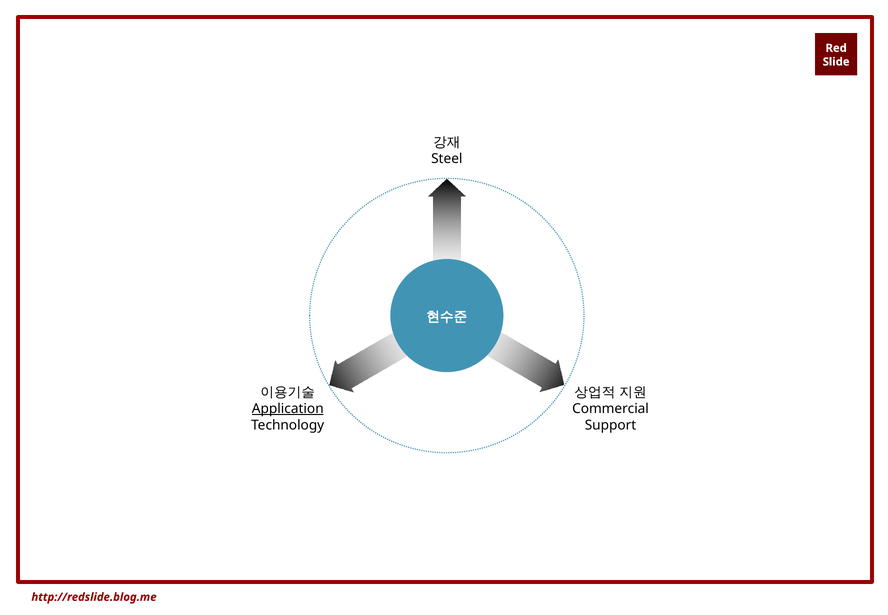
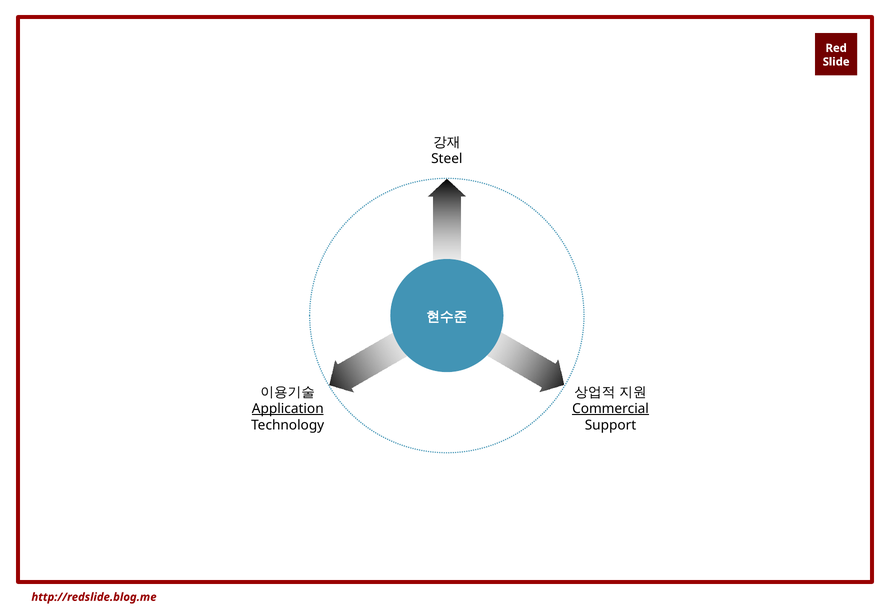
Commercial underline: none -> present (611, 409)
